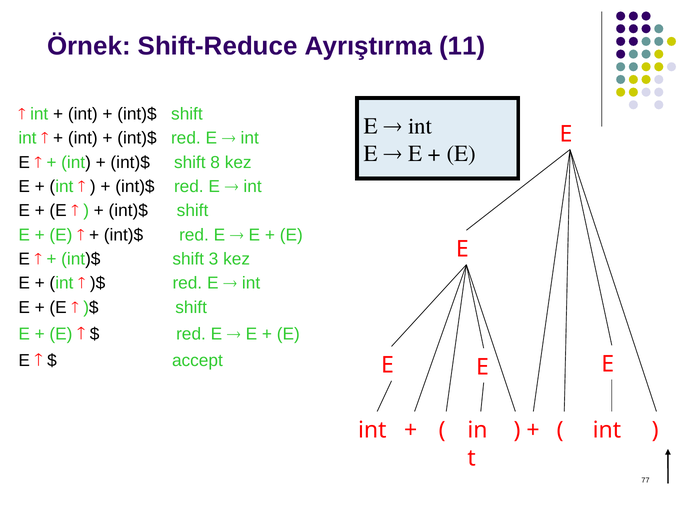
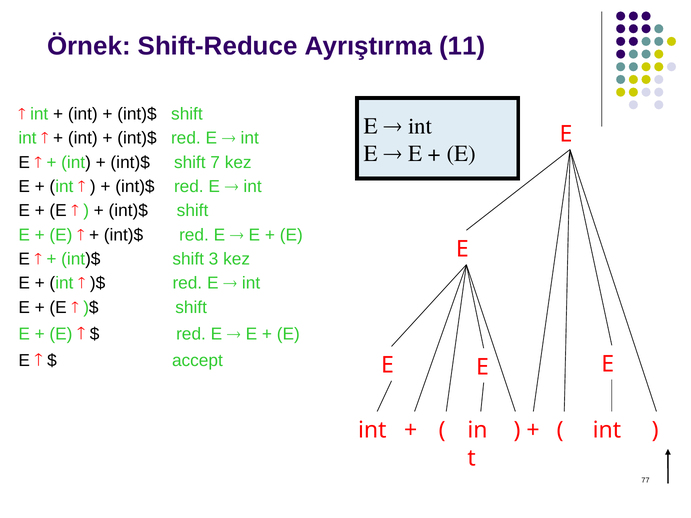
8: 8 -> 7 (215, 162)
